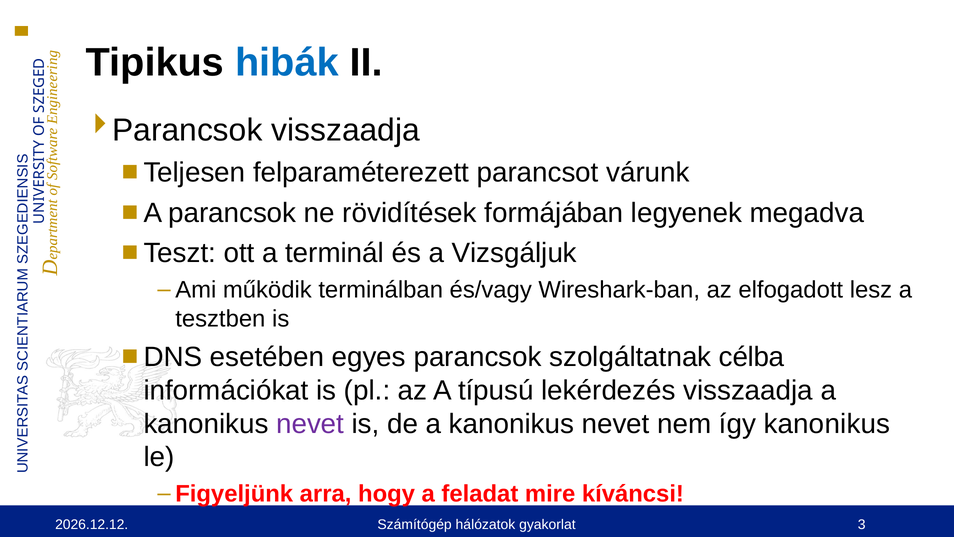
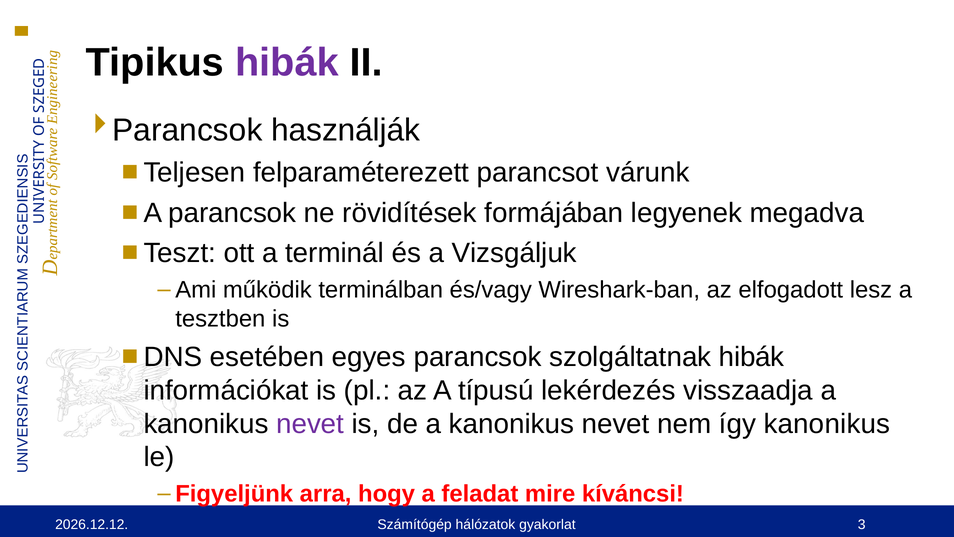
hibák colour: blue -> purple (287, 63)
visszaadja: visszaadja -> használják (346, 130)
szolgáltatnak célba: célba -> hibák (752, 357)
